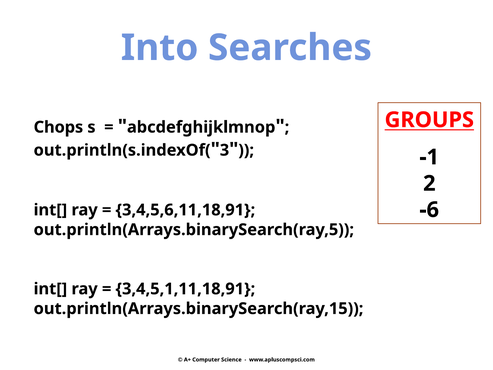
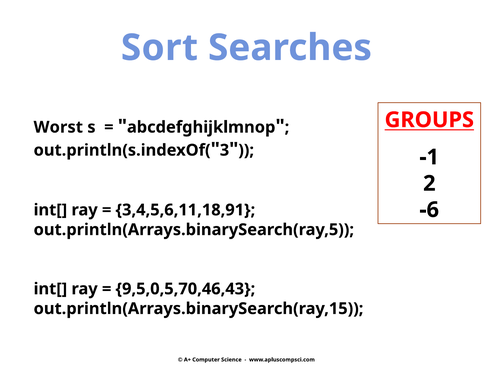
Into: Into -> Sort (159, 48)
Chops: Chops -> Worst (58, 127)
3,4,5,1,11,18,91: 3,4,5,1,11,18,91 -> 9,5,0,5,70,46,43 (185, 289)
